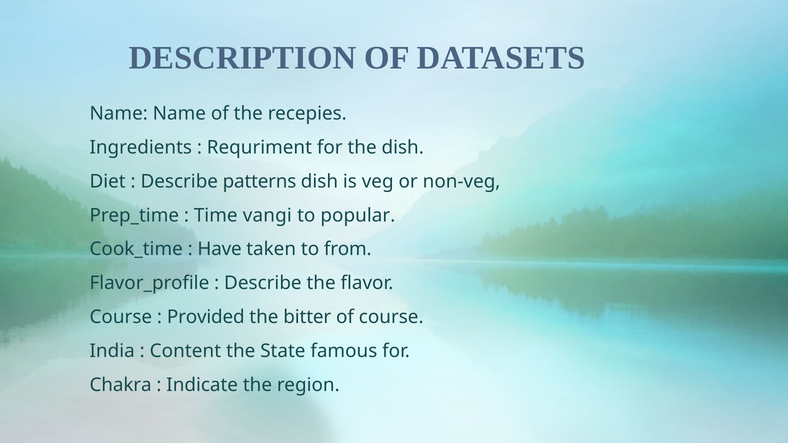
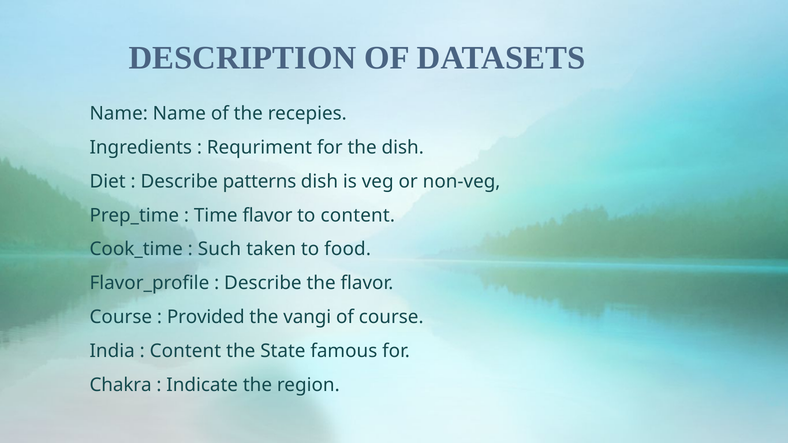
Time vangi: vangi -> flavor (267, 215)
to popular: popular -> content (358, 215)
Have: Have -> Such (219, 249)
from: from -> food (348, 249)
bitter: bitter -> vangi (307, 317)
